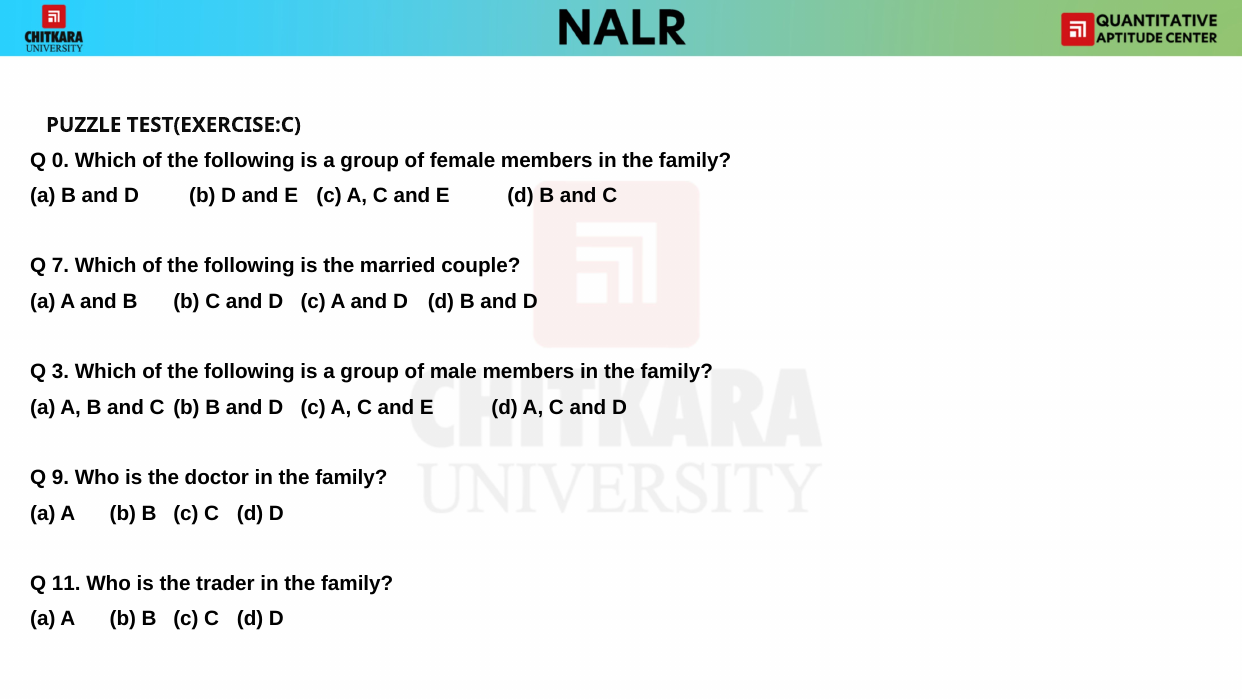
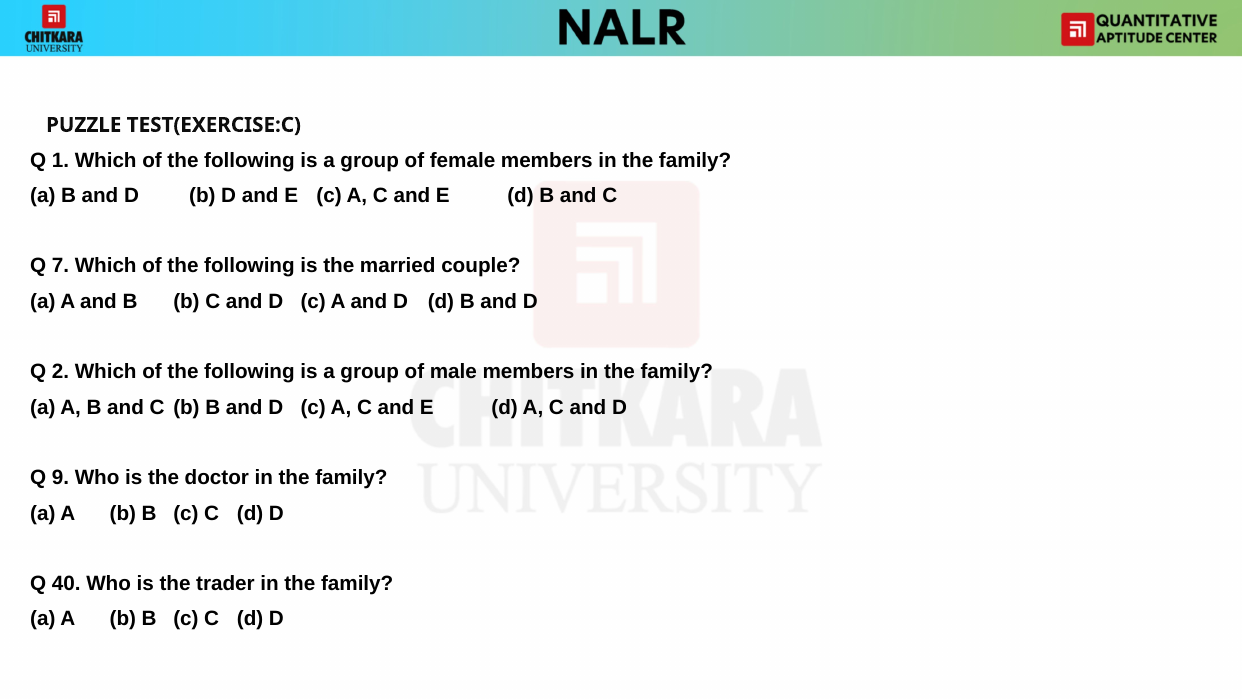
0: 0 -> 1 (60, 160)
3: 3 -> 2 (60, 372)
11: 11 -> 40 (66, 584)
